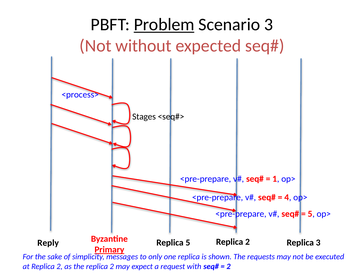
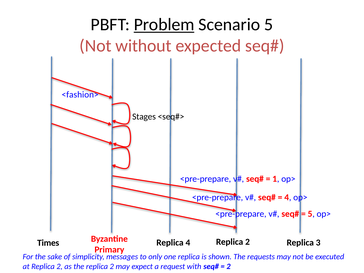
Scenario 3: 3 -> 5 (269, 25)
<process>: <process> -> <fashion> (80, 95)
Reply: Reply -> Times (48, 243)
Replica 5: 5 -> 4 (188, 243)
Primary underline: present -> none (109, 250)
